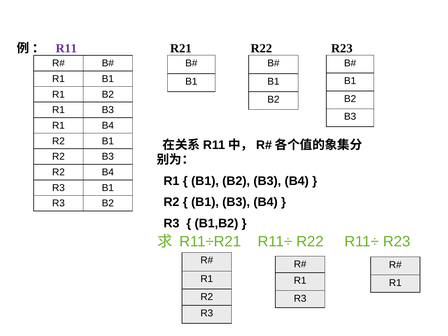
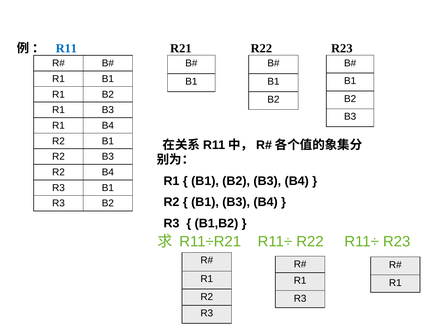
R11 colour: purple -> blue (66, 49)
